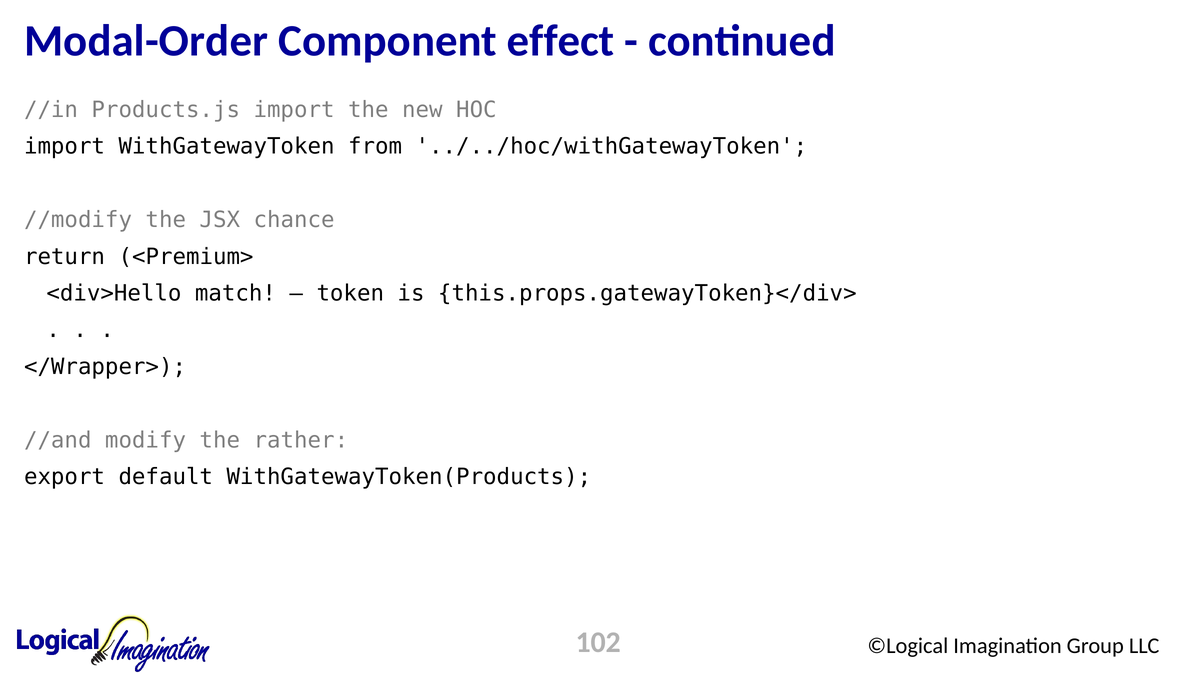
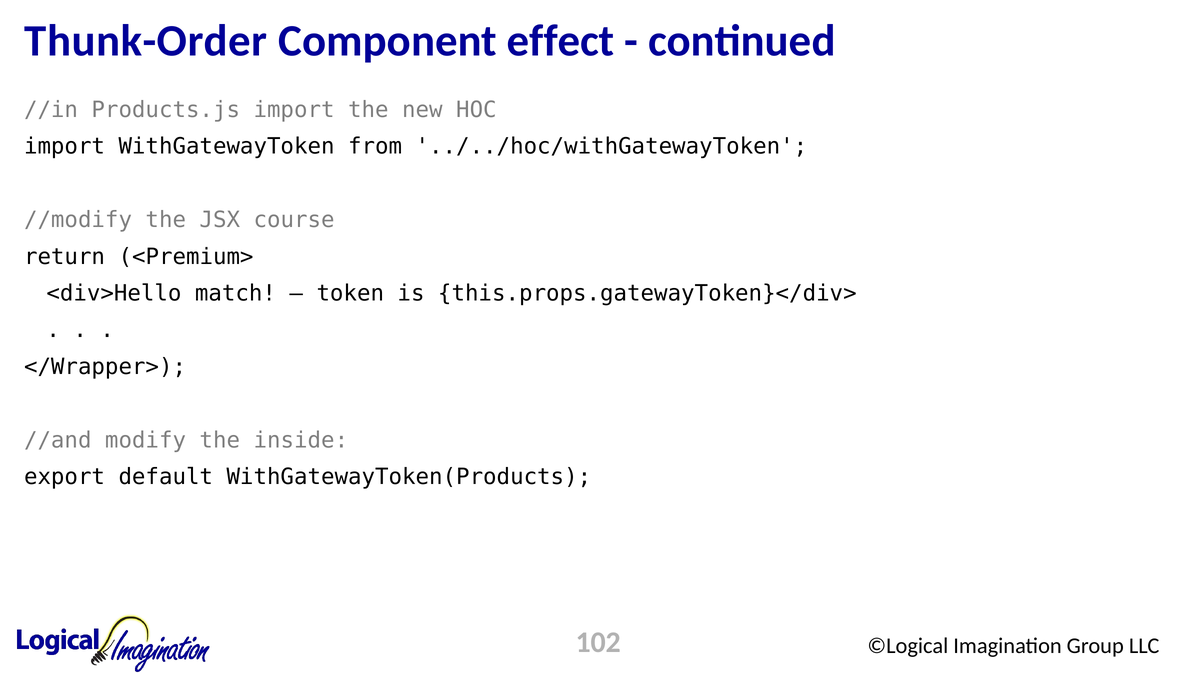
Modal-Order: Modal-Order -> Thunk-Order (146, 41)
chance: chance -> course (294, 220)
rather: rather -> inside (301, 440)
